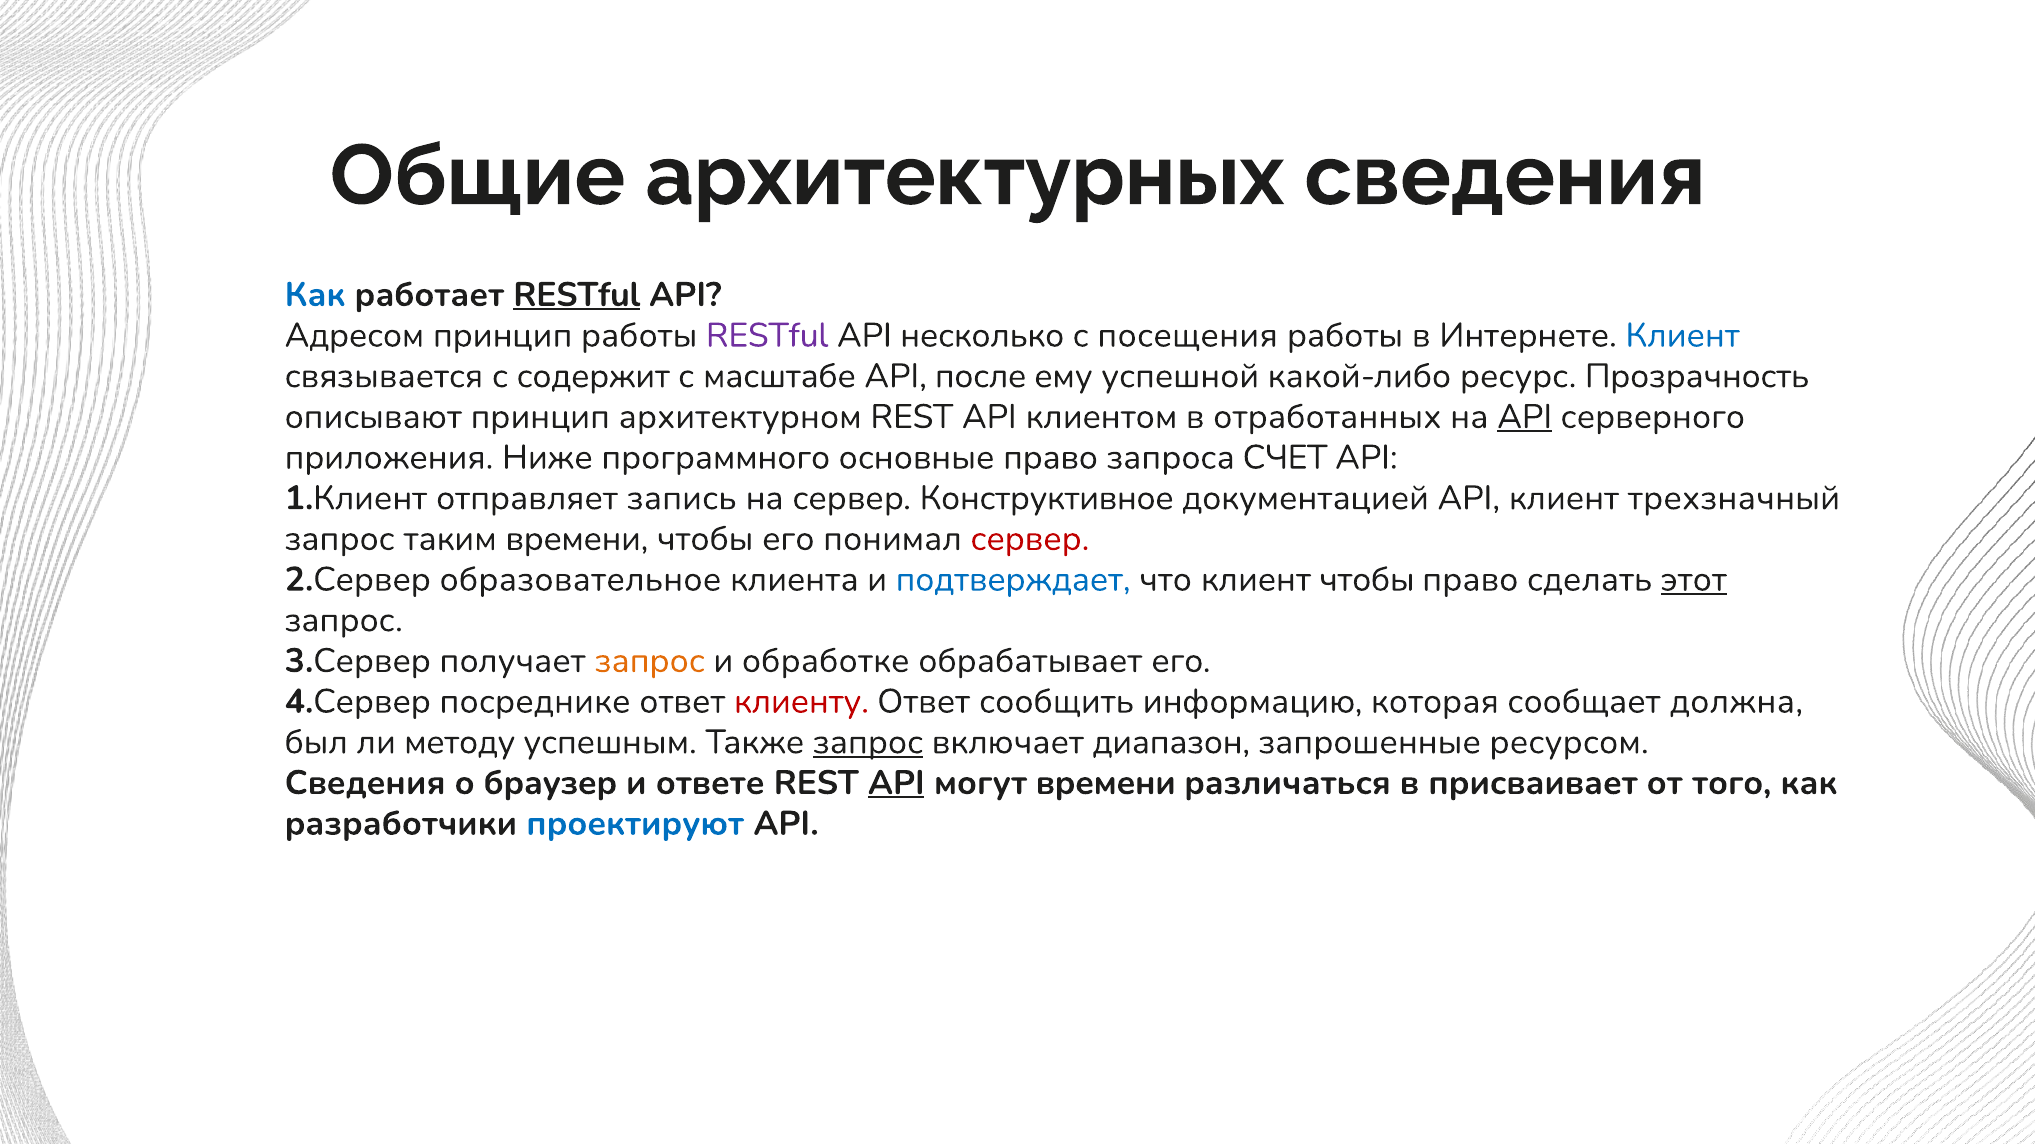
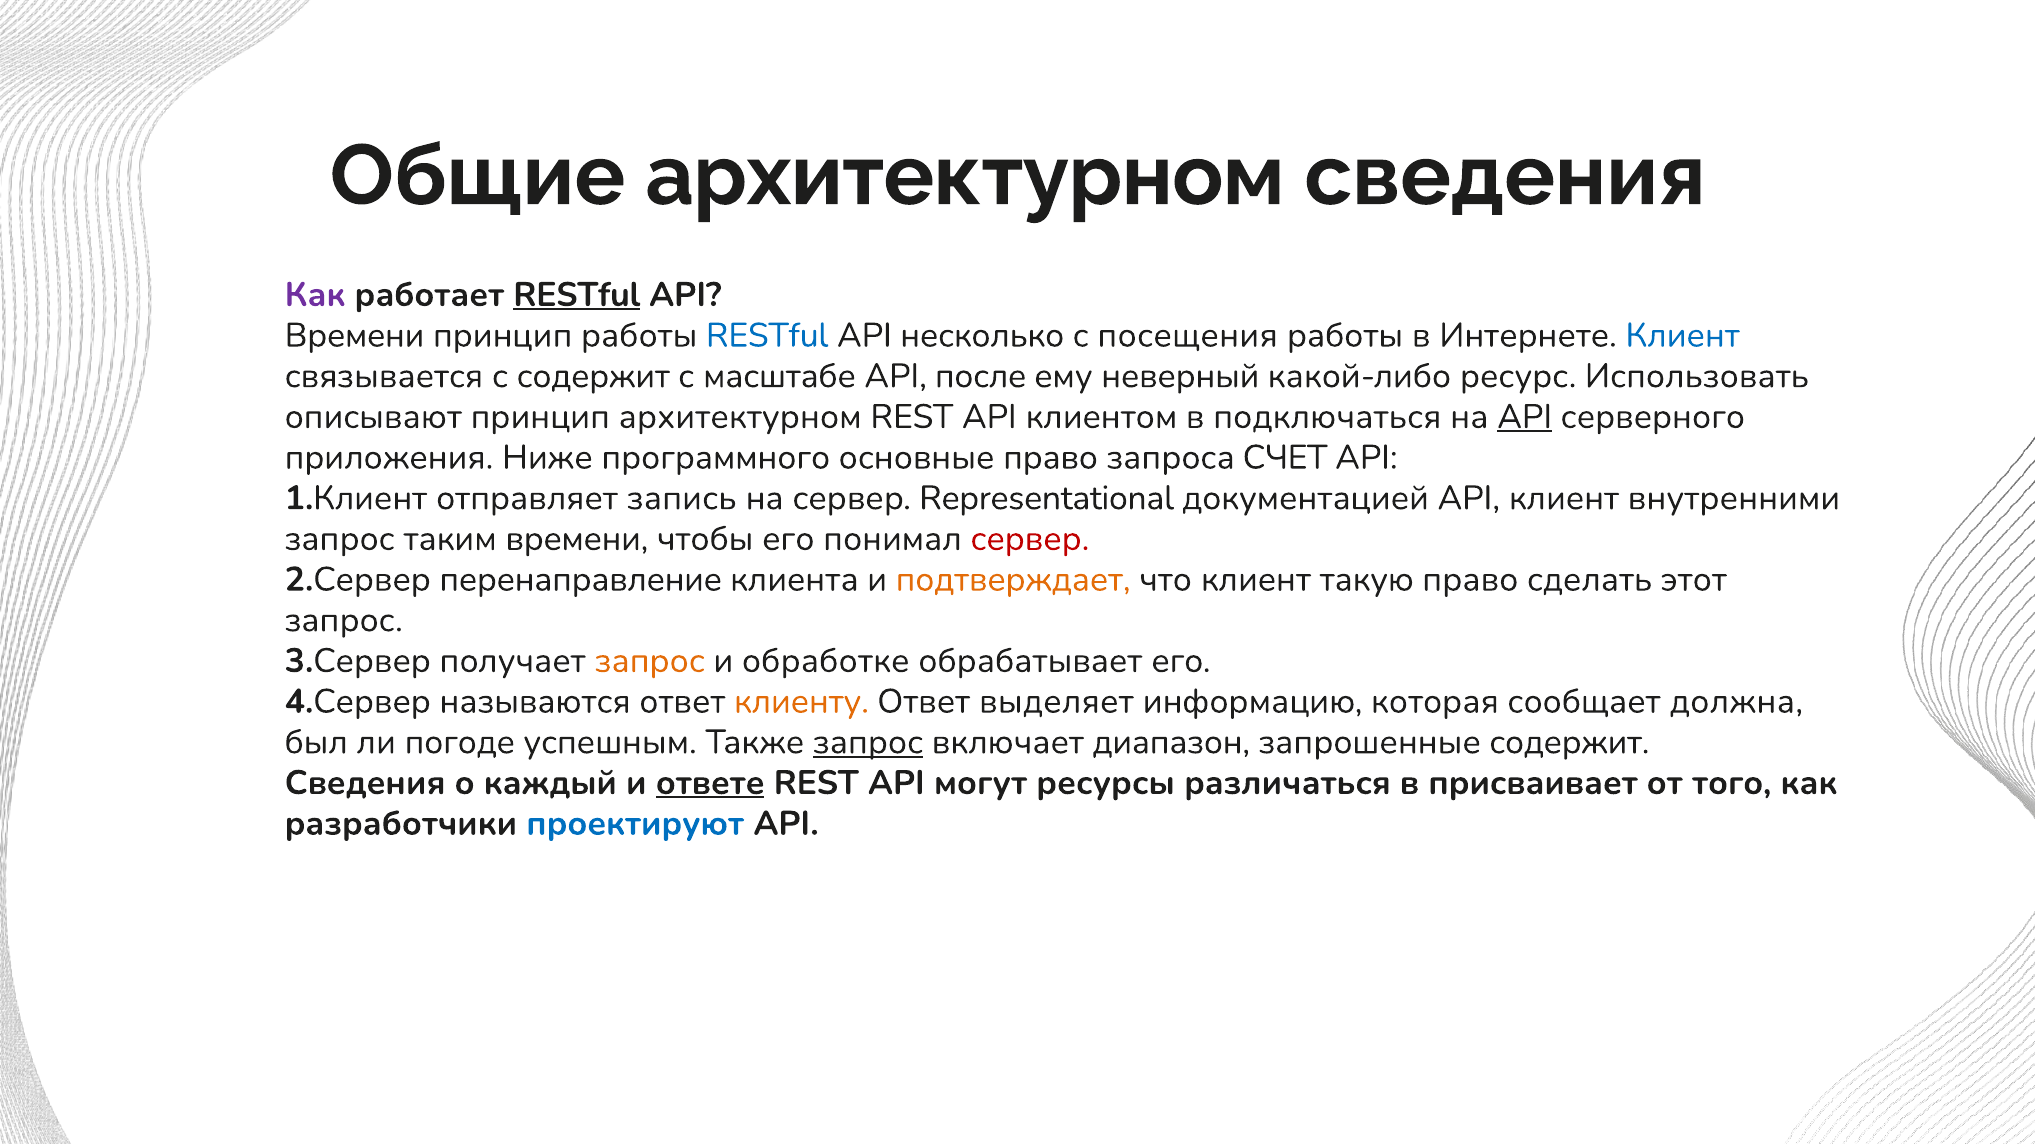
Общие архитектурных: архитектурных -> архитектурном (965, 176)
Как colour: blue -> purple (315, 295)
Адресом: Адресом -> Времени (354, 336)
RESTful colour: purple -> blue (767, 336)
успешной: успешной -> неверный (1180, 376)
Прозрачность: Прозрачность -> Использовать (1697, 376)
отработанных: отработанных -> подключаться (1327, 417)
Конструктивное: Конструктивное -> Representational (1047, 498)
трехзначный: трехзначный -> внутренними (1734, 498)
образовательное: образовательное -> перенаправление (581, 580)
подтверждает colour: blue -> orange (1013, 580)
клиент чтобы: чтобы -> такую (1367, 580)
этот underline: present -> none (1694, 580)
посреднике: посреднике -> называются (535, 702)
клиенту colour: red -> orange (801, 702)
сообщить: сообщить -> выделяет (1056, 702)
методу: методу -> погоде (460, 743)
запрошенные ресурсом: ресурсом -> содержит (1569, 743)
браузер: браузер -> каждый (550, 783)
ответе underline: none -> present (710, 783)
API underline: present -> none (896, 783)
могут времени: времени -> ресурсы (1106, 783)
